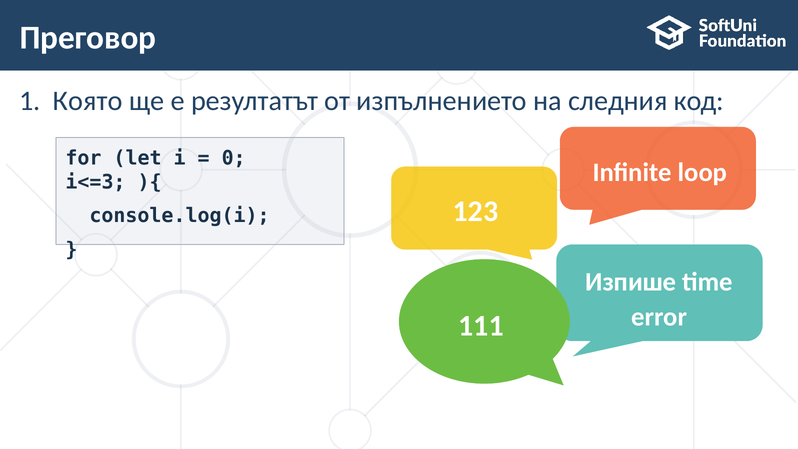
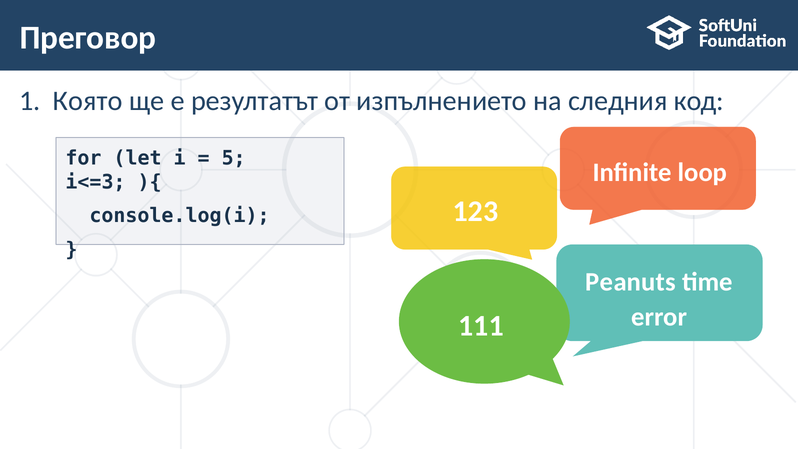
0: 0 -> 5 (234, 158)
Изпише: Изпише -> Peanuts (631, 282)
